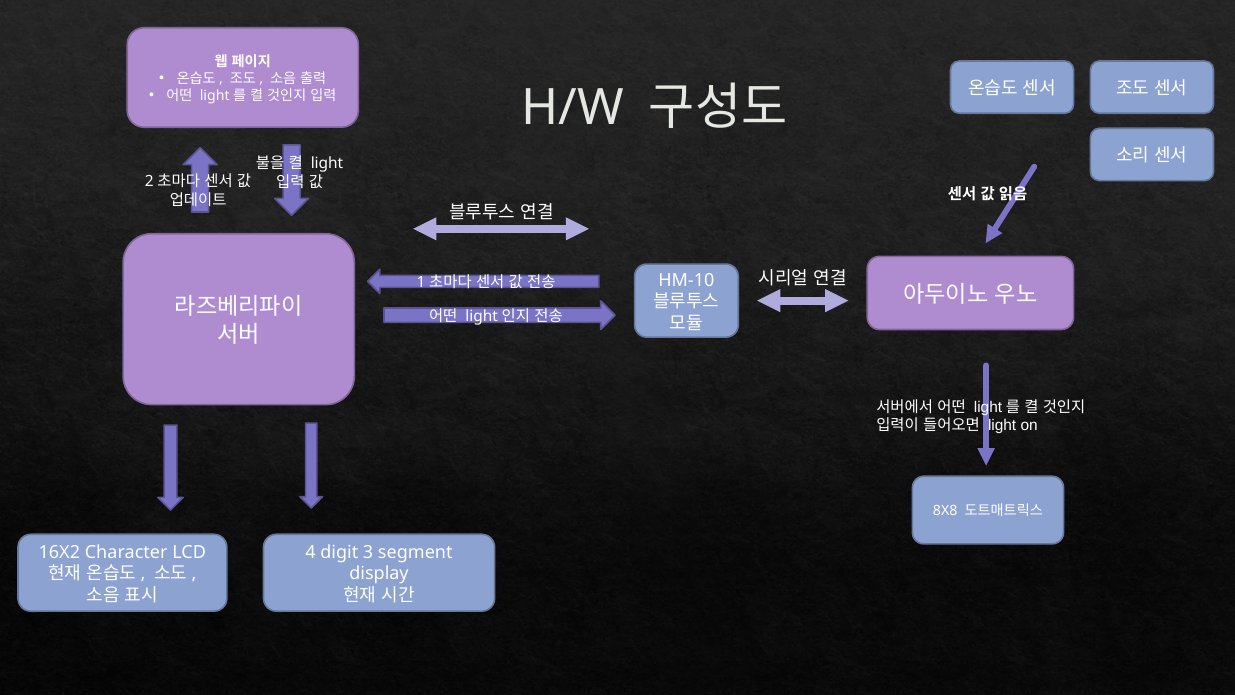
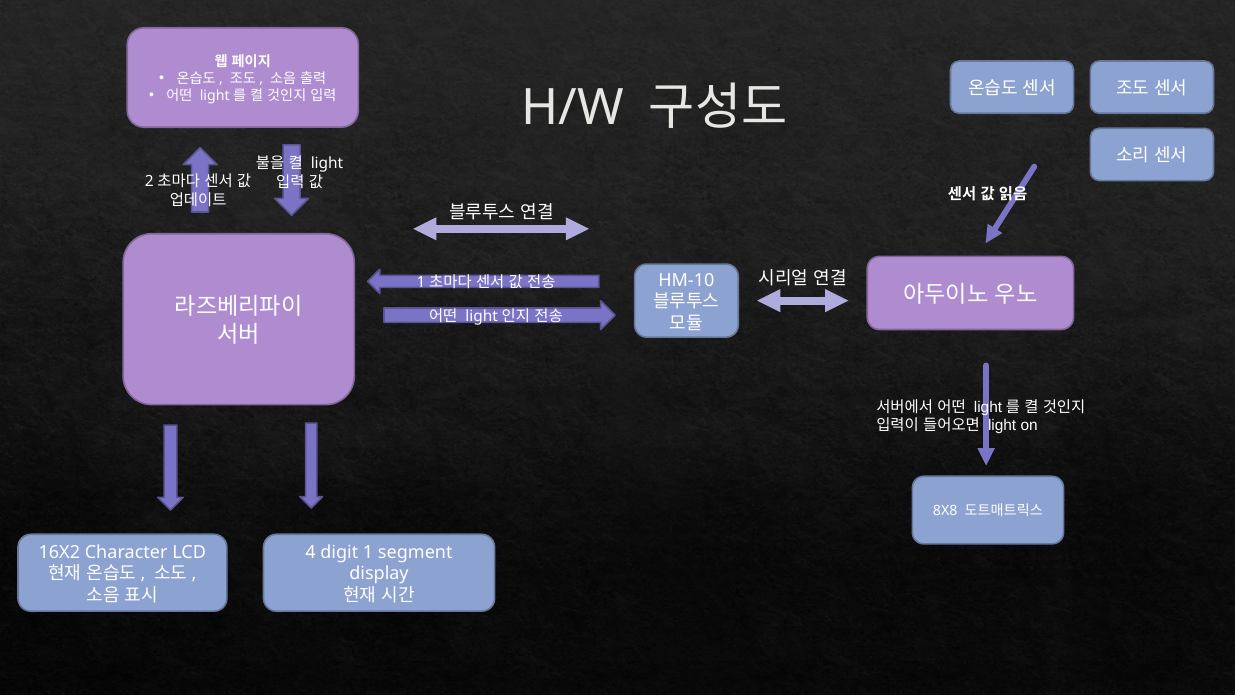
3: 3 -> 1 (368, 552)
